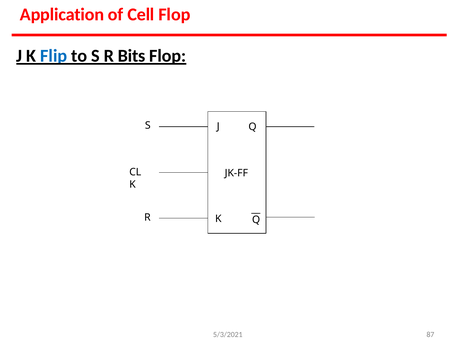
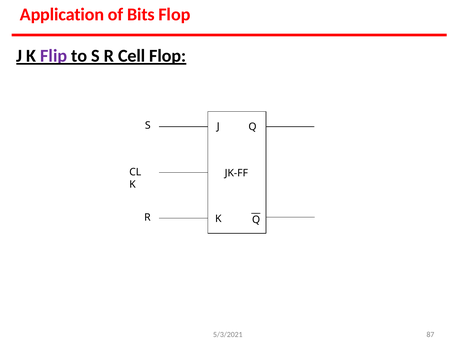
Cell: Cell -> Bits (141, 14)
Flip colour: blue -> purple (54, 56)
Bits: Bits -> Cell (132, 56)
